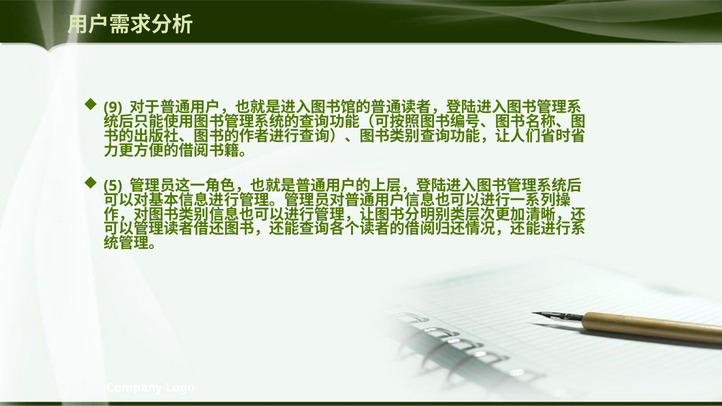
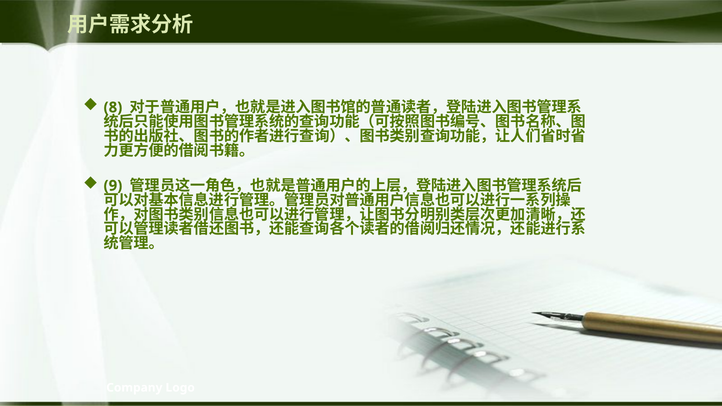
9: 9 -> 8 (113, 107)
5: 5 -> 9 (113, 186)
